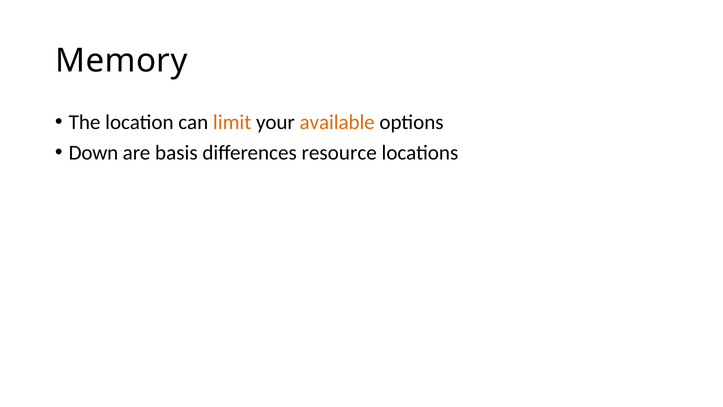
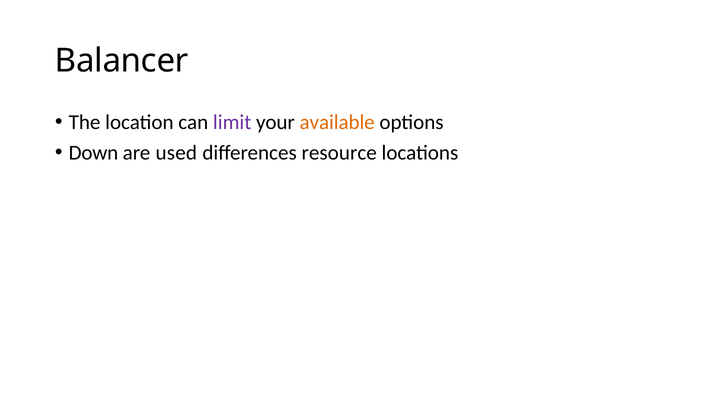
Memory: Memory -> Balancer (122, 61)
limit colour: orange -> purple (232, 122)
basis: basis -> used (176, 153)
